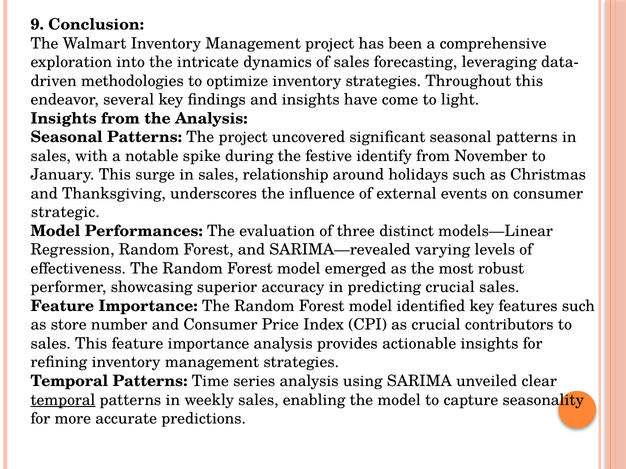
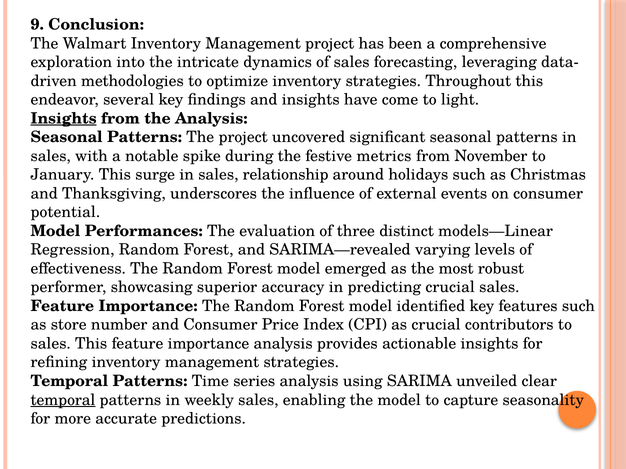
Insights underline: none -> present (64, 119)
identify: identify -> metrics (384, 156)
strategic: strategic -> potential (65, 212)
